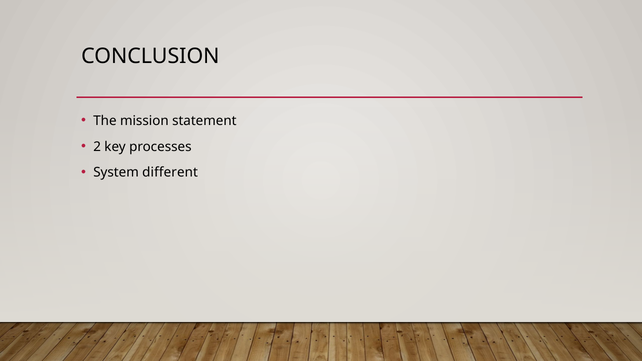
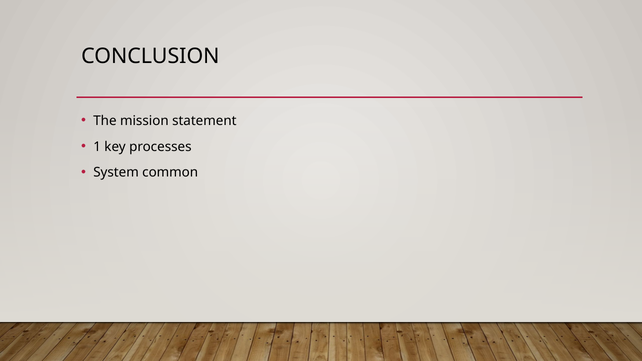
2: 2 -> 1 (97, 147)
different: different -> common (170, 173)
